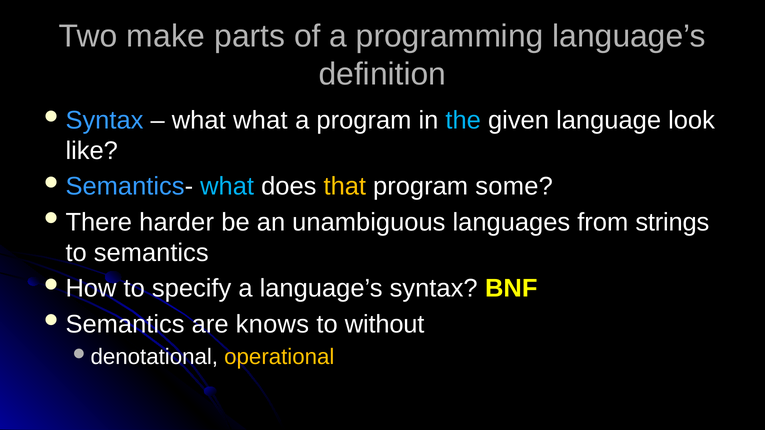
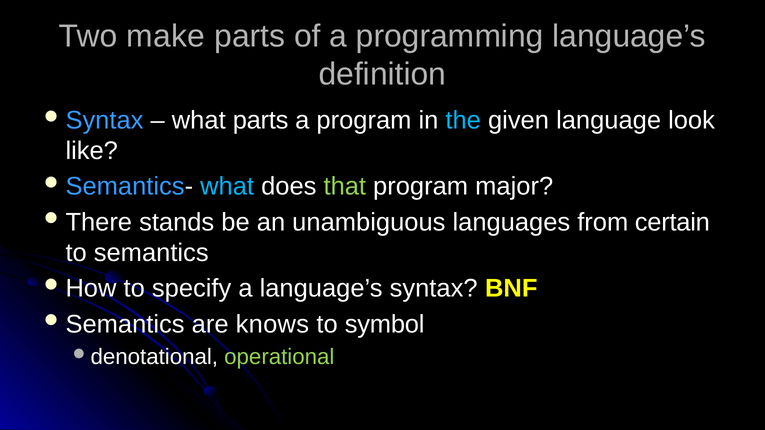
what what: what -> parts (261, 120)
that colour: yellow -> light green (345, 187)
some: some -> major (514, 187)
harder: harder -> stands (177, 222)
strings: strings -> certain (672, 222)
without: without -> symbol (385, 324)
operational colour: yellow -> light green (279, 357)
